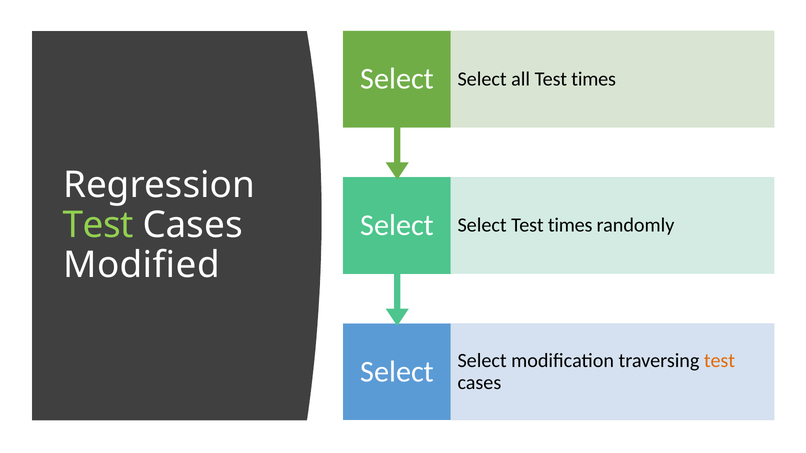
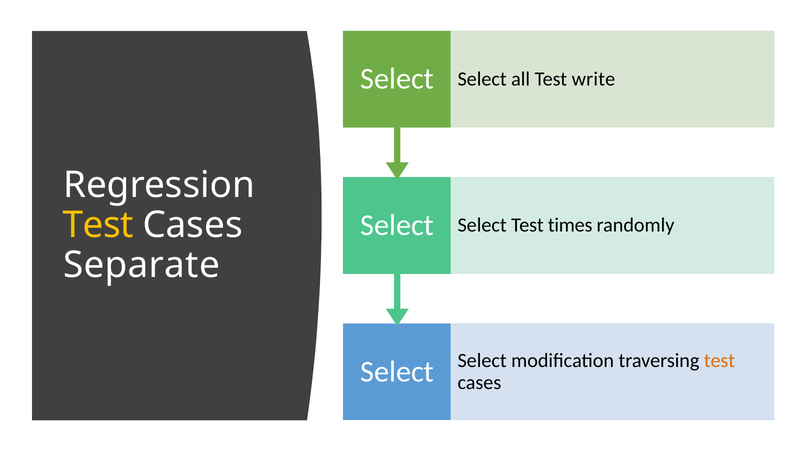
times: times -> write (593, 79)
Test colour: light green -> yellow (98, 225)
Modified: Modified -> Separate (142, 265)
